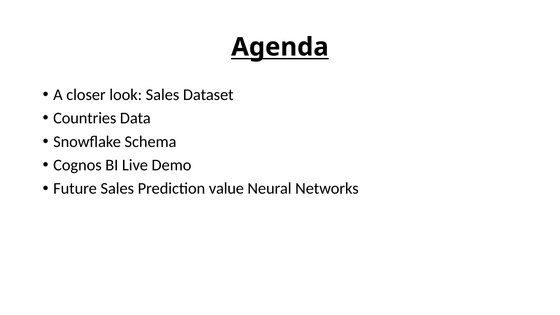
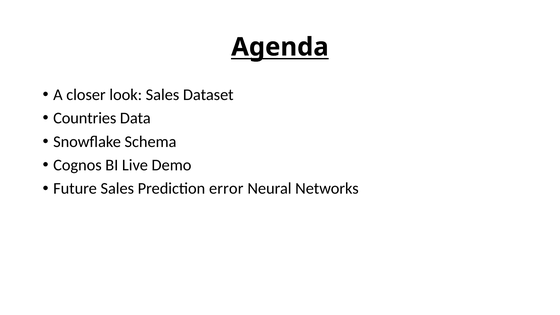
value: value -> error (226, 189)
